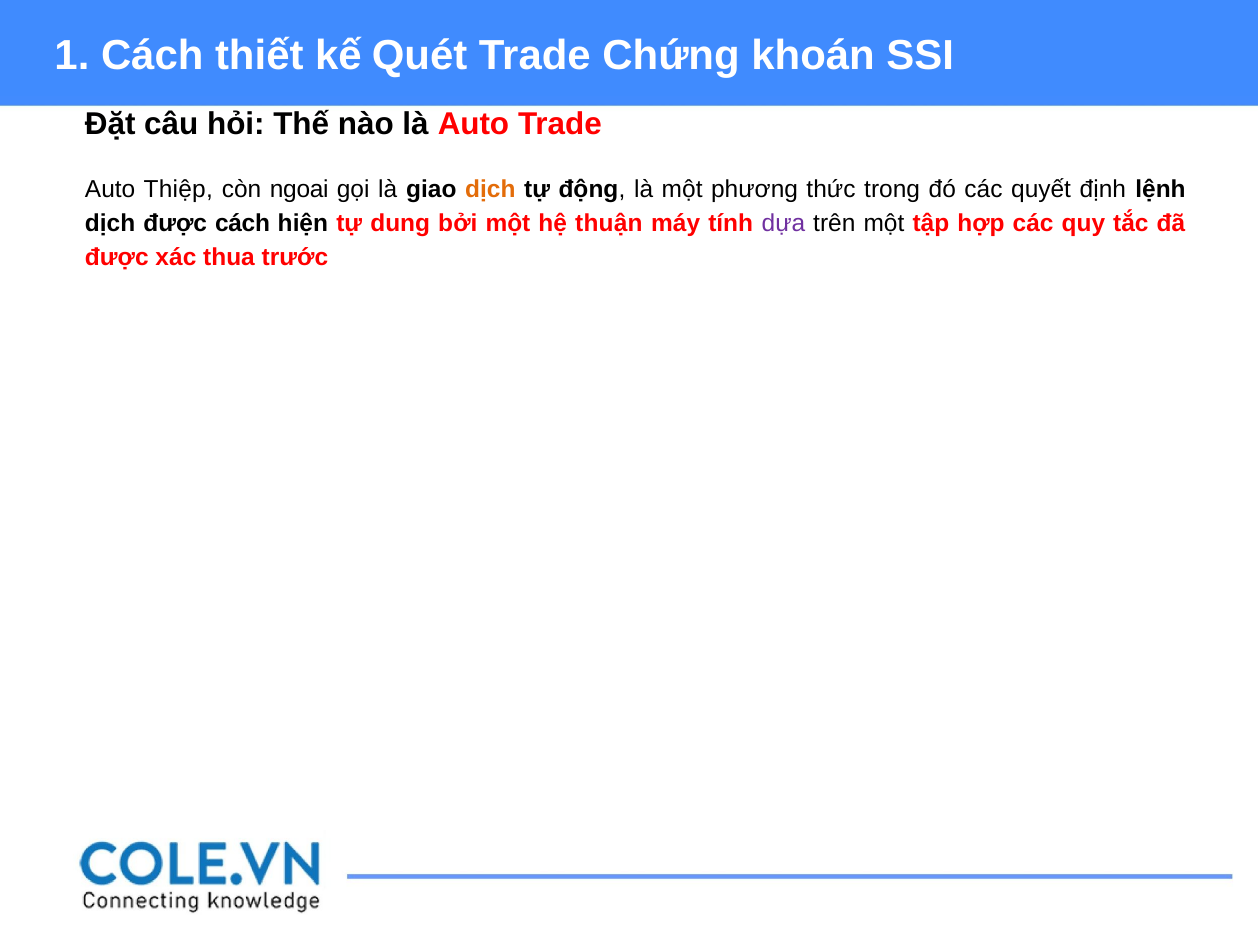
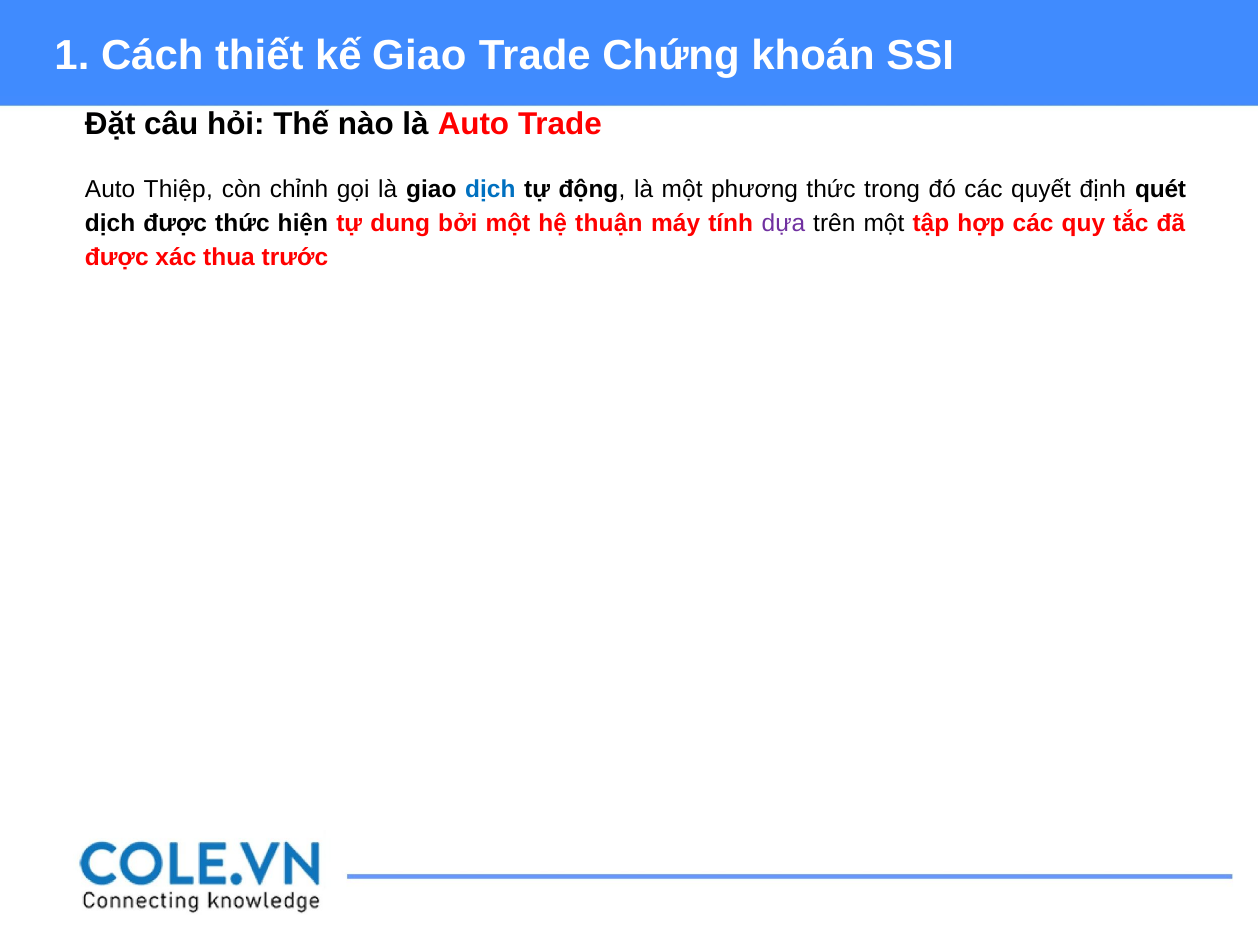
kế Quét: Quét -> Giao (419, 56)
ngoai: ngoai -> chỉnh (299, 189)
dịch colour: orange -> blue (490, 189)
lệnh: lệnh -> quét (1161, 189)
được cách: cách -> thức (242, 223)
